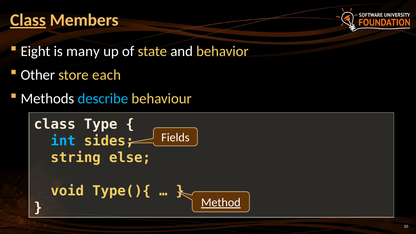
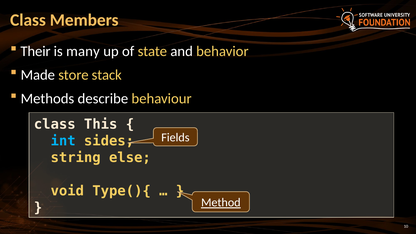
Class underline: present -> none (28, 20)
Eight: Eight -> Their (36, 51)
Other: Other -> Made (38, 75)
each: each -> stack (107, 75)
describe colour: light blue -> white (103, 99)
Type: Type -> This (101, 124)
